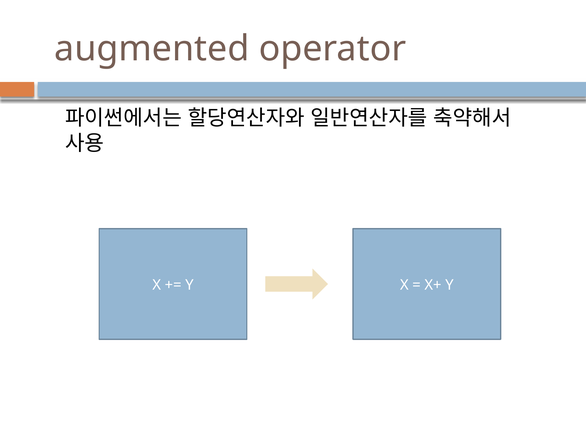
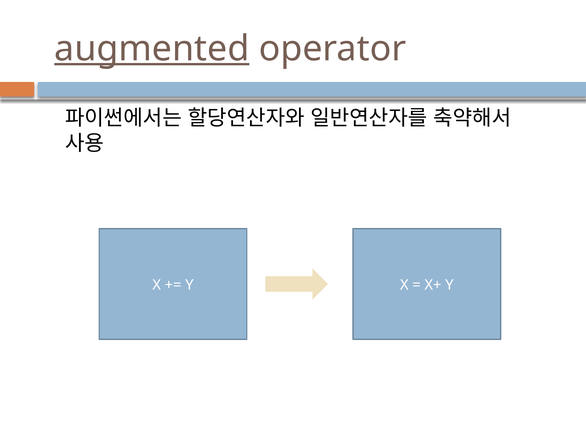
augmented underline: none -> present (152, 49)
